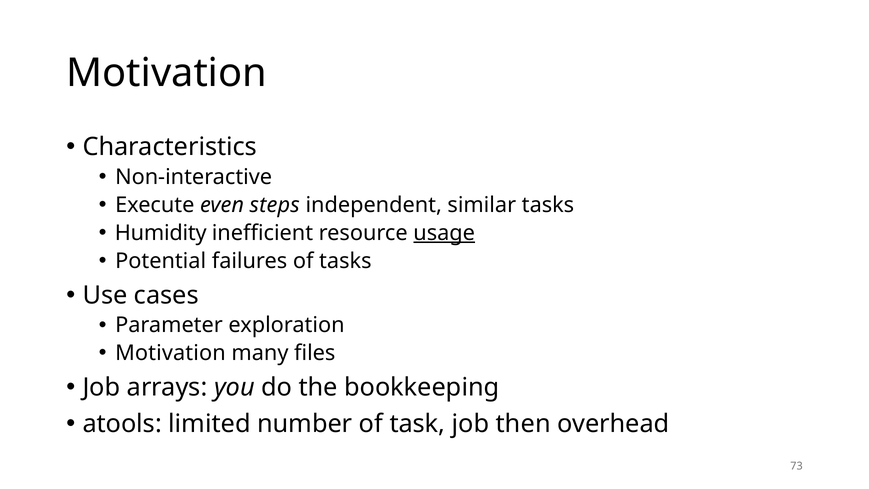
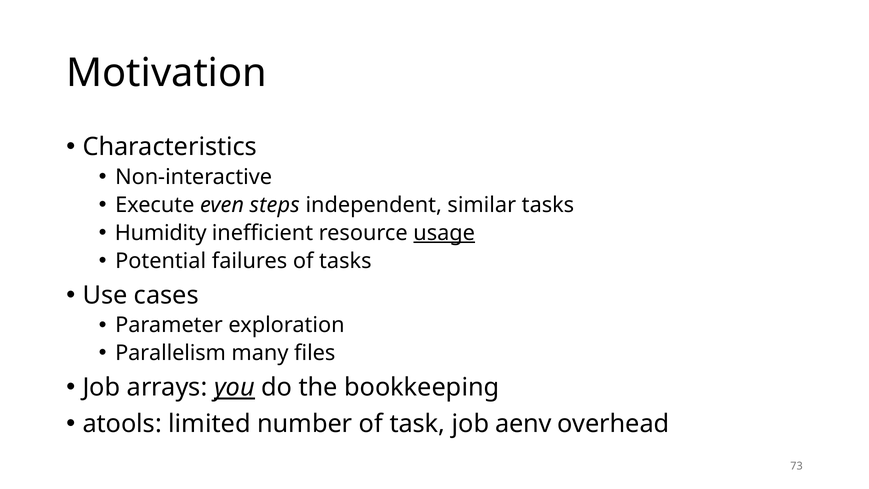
Motivation: Motivation -> Parallelism (171, 353)
you underline: none -> present (234, 387)
then: then -> aenv (523, 424)
